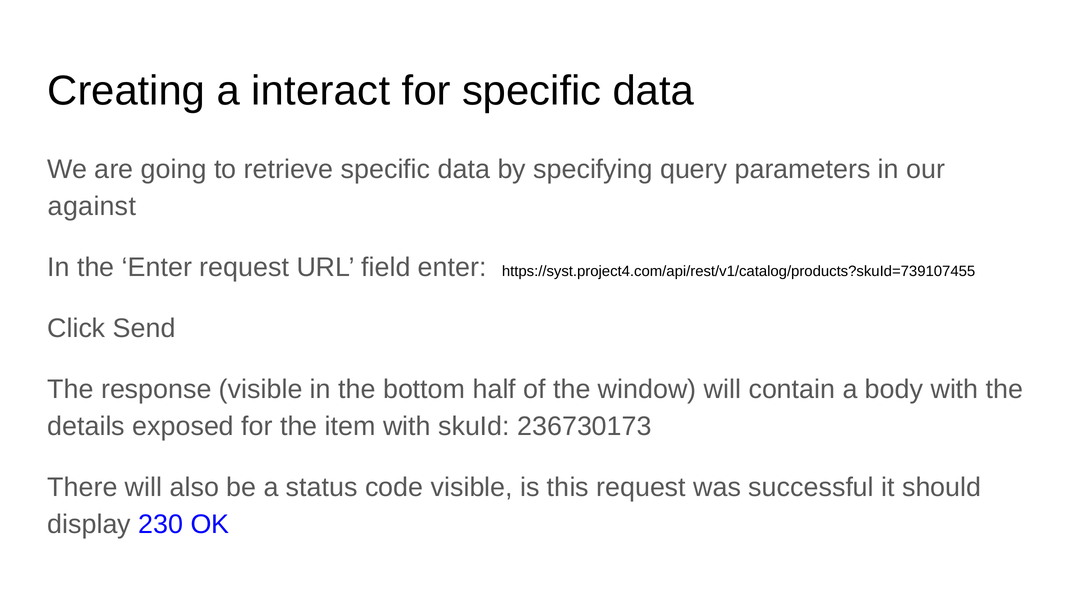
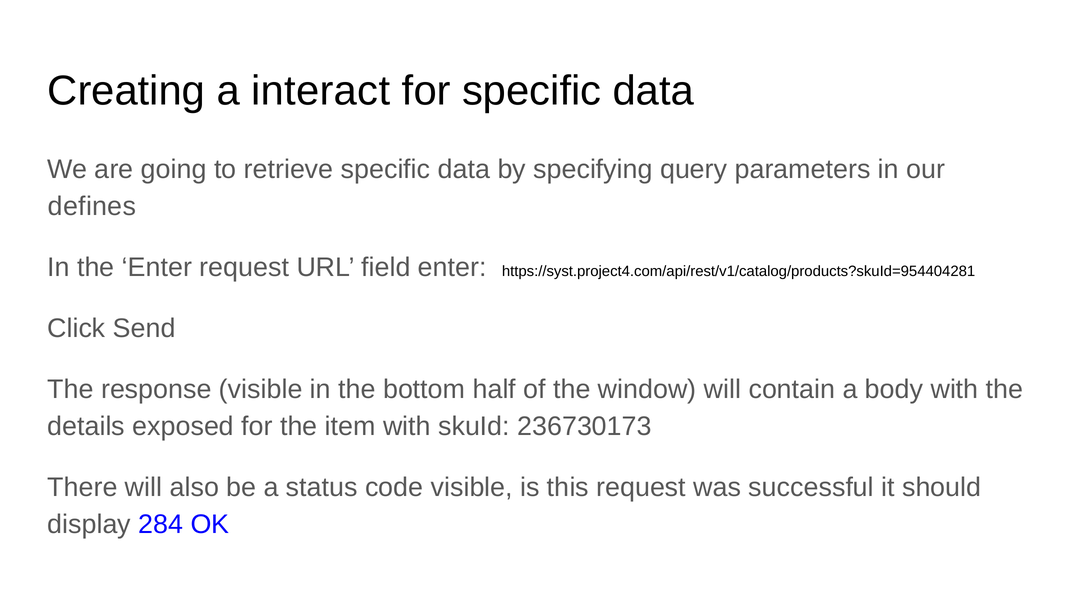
against: against -> defines (92, 206)
https://syst.project4.com/api/rest/v1/catalog/products?skuId=739107455: https://syst.project4.com/api/rest/v1/catalog/products?skuId=739107455 -> https://syst.project4.com/api/rest/v1/catalog/products?skuId=954404281 (739, 271)
230: 230 -> 284 (161, 524)
